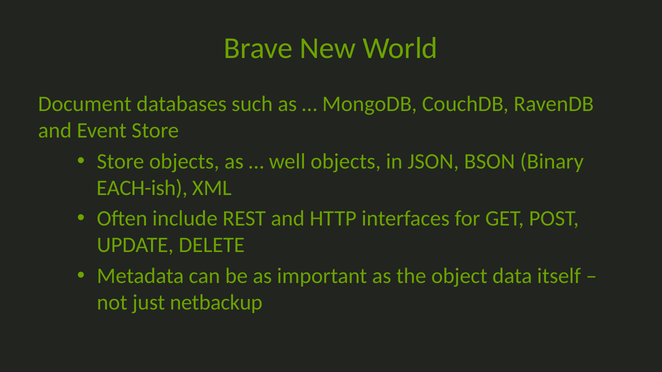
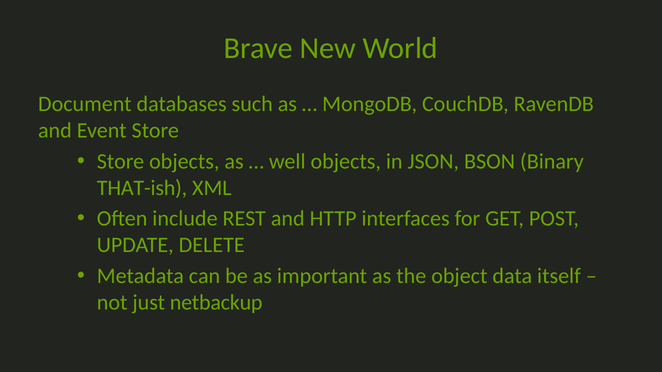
EACH-ish: EACH-ish -> THAT-ish (142, 188)
